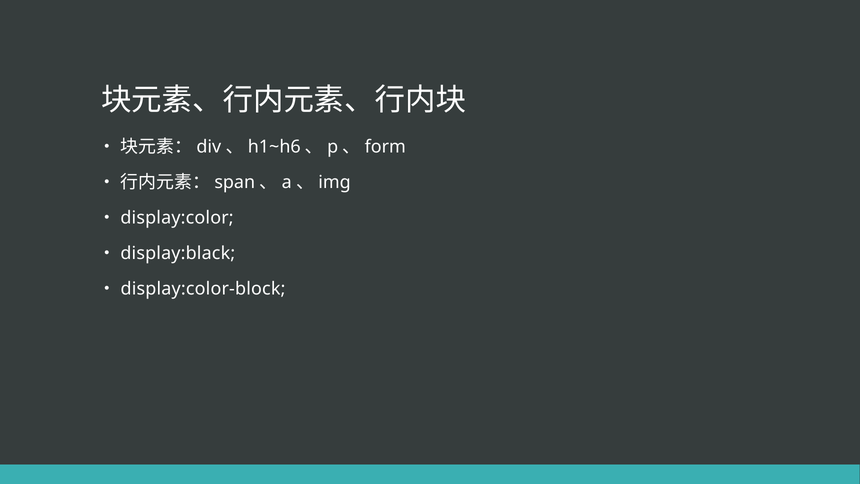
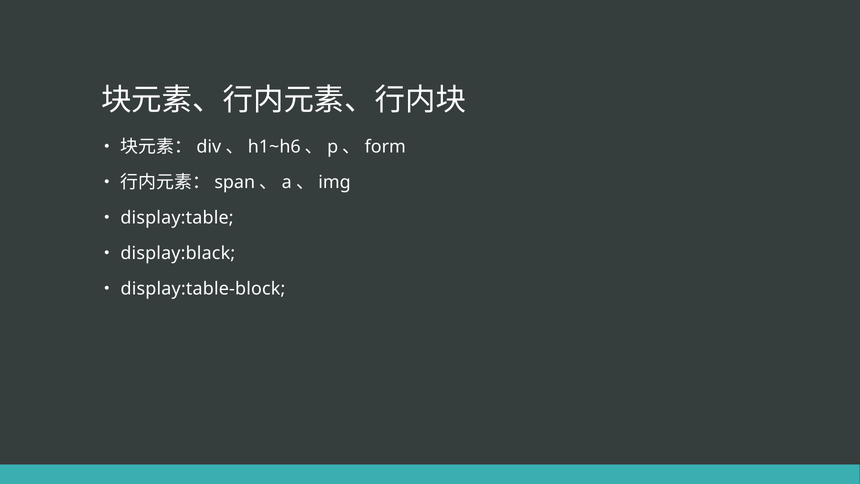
display:color: display:color -> display:table (177, 218)
display:color-block: display:color-block -> display:table-block (203, 289)
